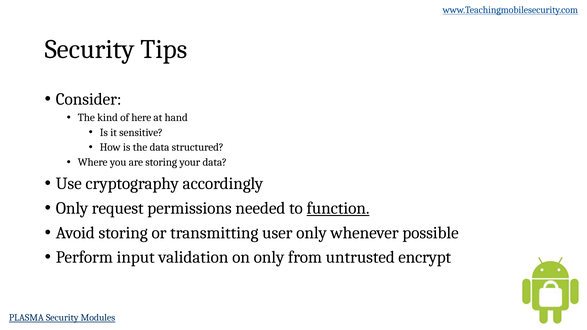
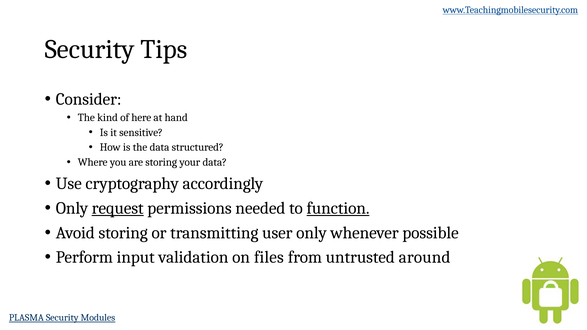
request underline: none -> present (118, 208)
on only: only -> files (269, 257)
encrypt: encrypt -> around (425, 257)
